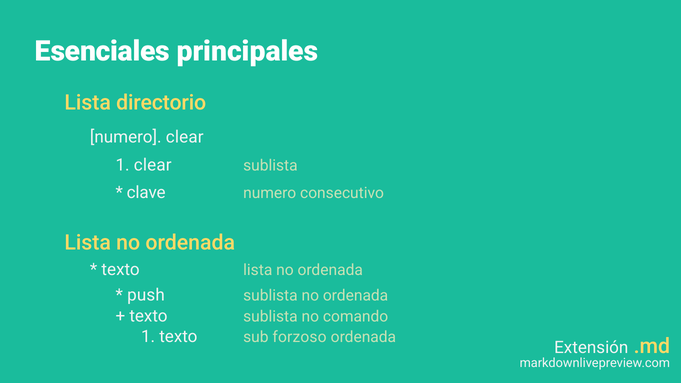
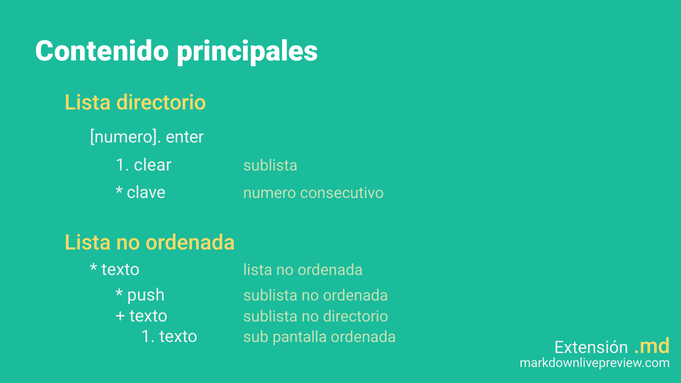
Esenciales: Esenciales -> Contenido (102, 52)
numero clear: clear -> enter (185, 137)
no comando: comando -> directorio (356, 317)
forzoso: forzoso -> pantalla (300, 337)
